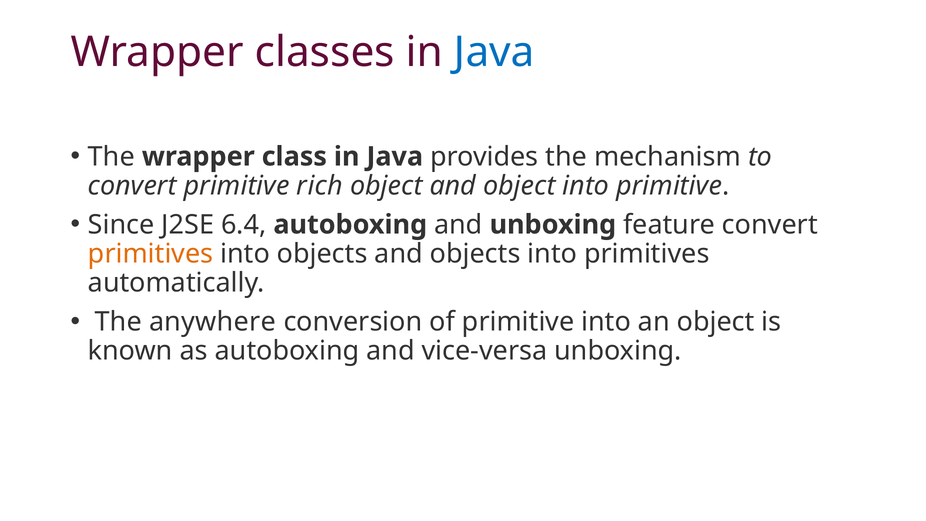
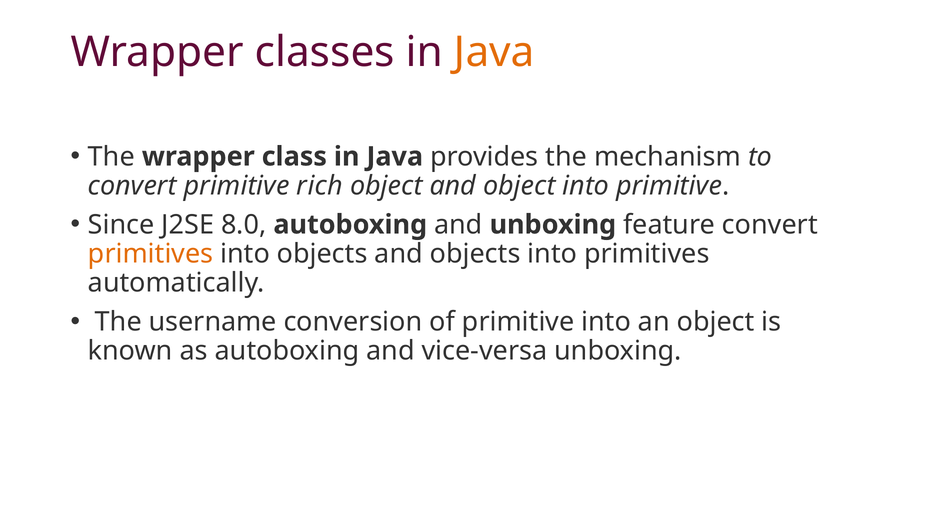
Java colour: blue -> orange (494, 52)
6.4: 6.4 -> 8.0 (244, 225)
anywhere: anywhere -> username (213, 322)
